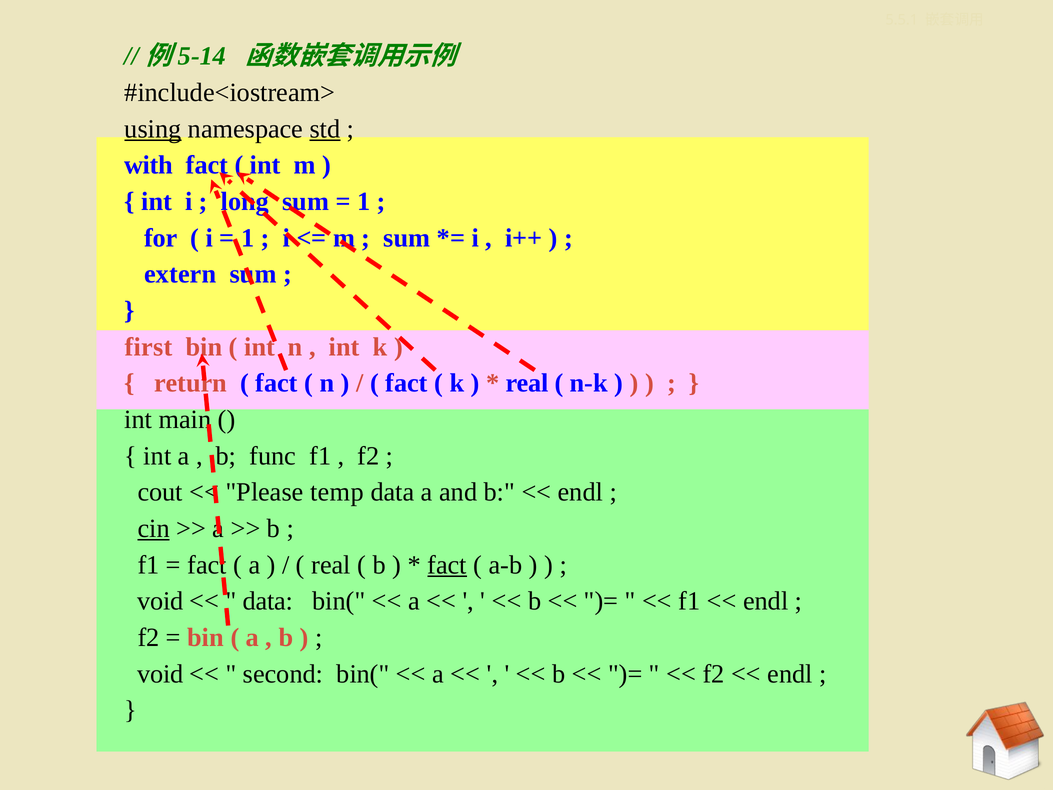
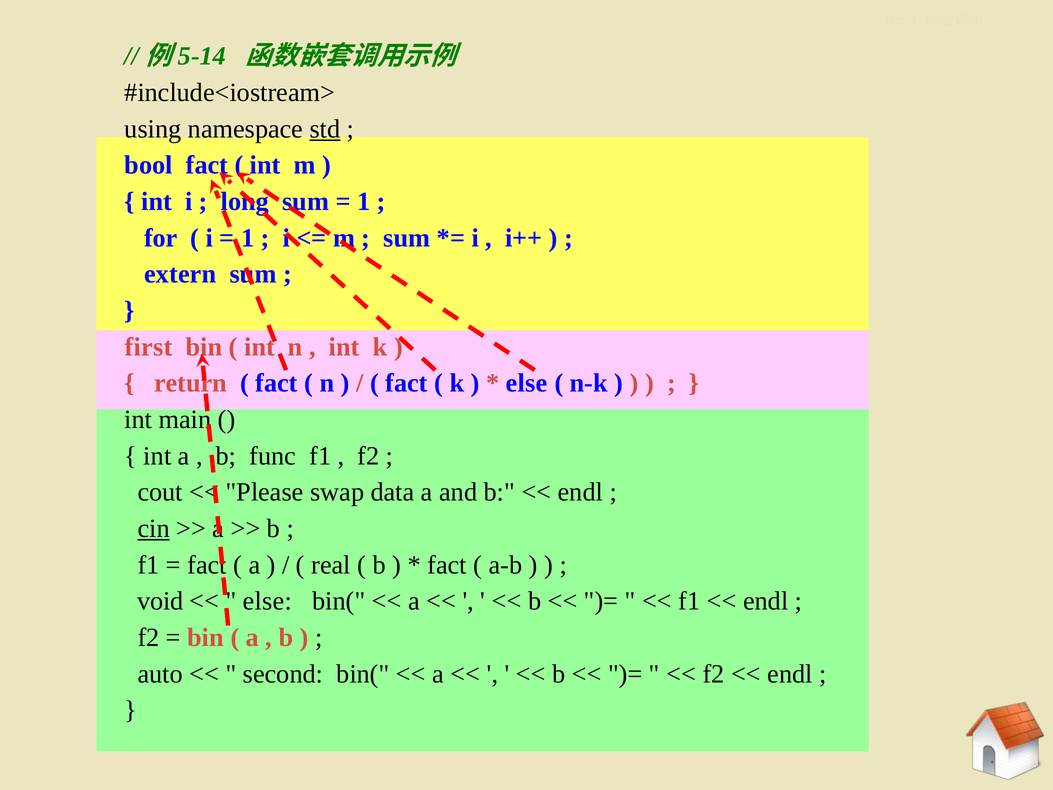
using underline: present -> none (153, 129)
with: with -> bool (149, 165)
real: real -> else (527, 383)
temp: temp -> swap (337, 492)
fact underline: present -> none (447, 565)
data: data -> else (268, 601)
void: void -> auto (160, 674)
